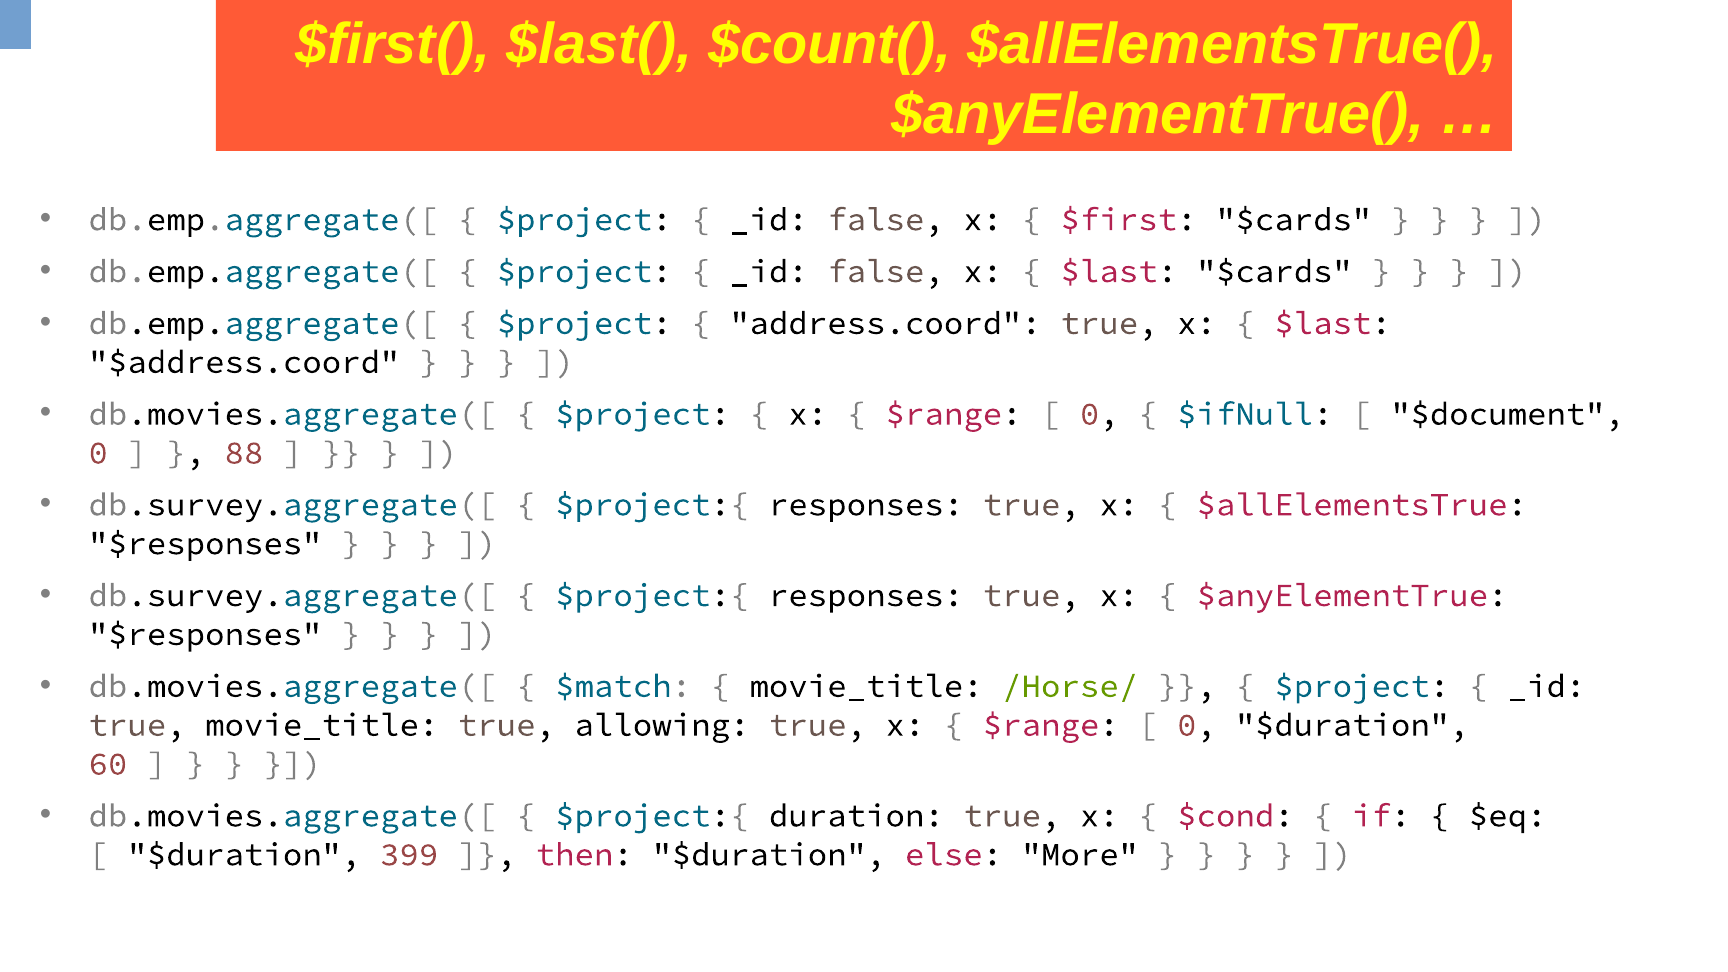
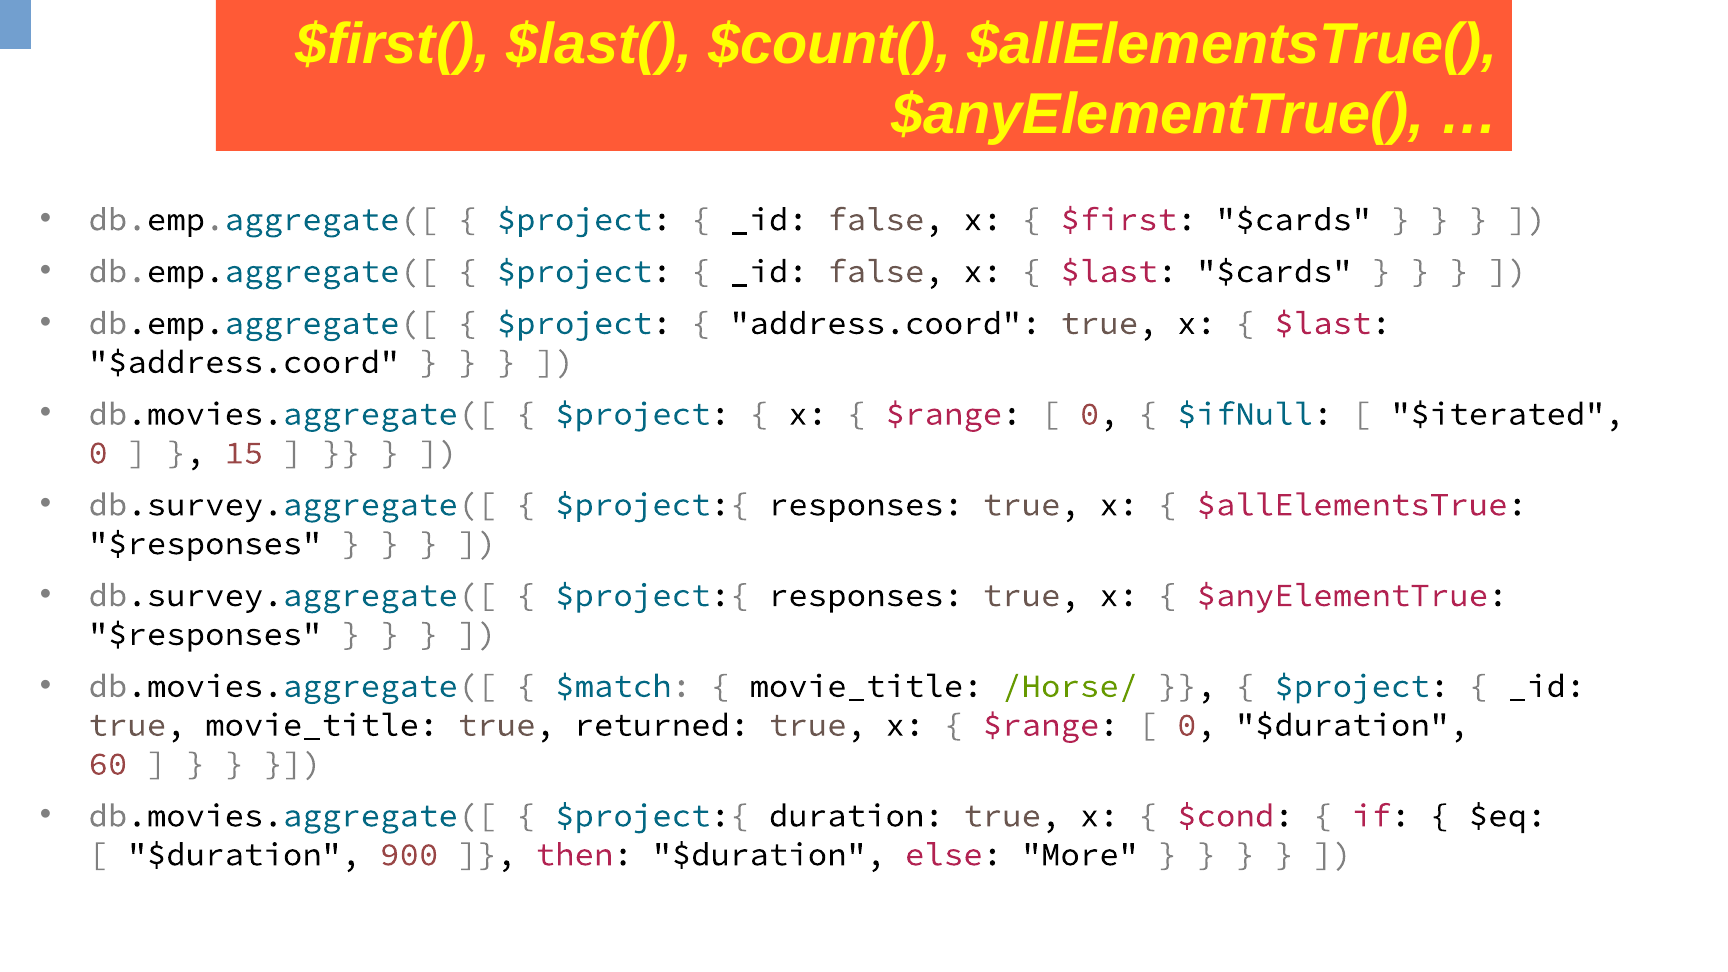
$document: $document -> $iterated (1508, 414)
88: 88 -> 15 (244, 453)
allowing: allowing -> returned (662, 725)
399: 399 -> 900 (409, 855)
